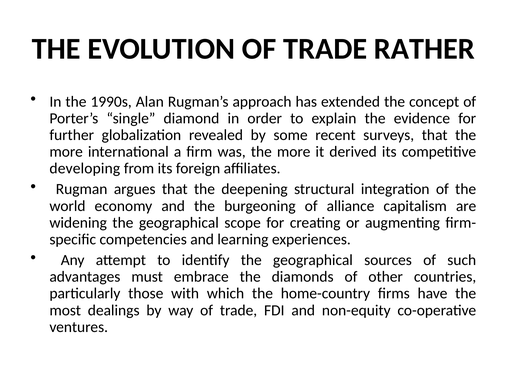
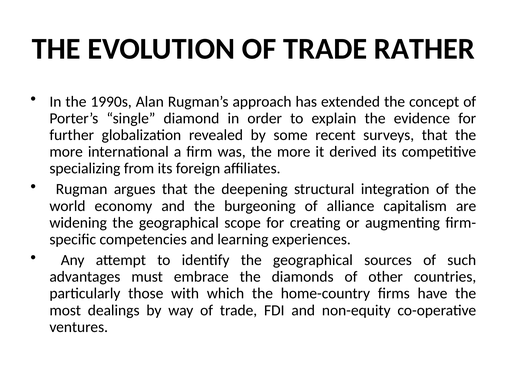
developing: developing -> specializing (85, 169)
